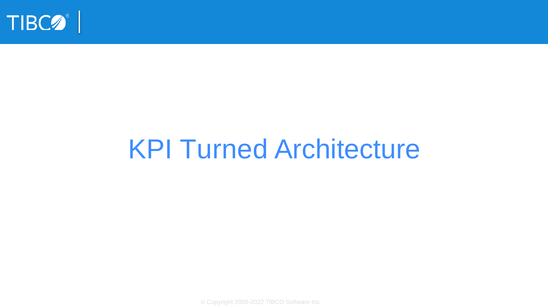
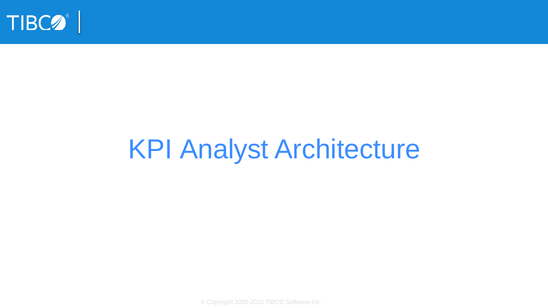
Turned: Turned -> Analyst (224, 150)
